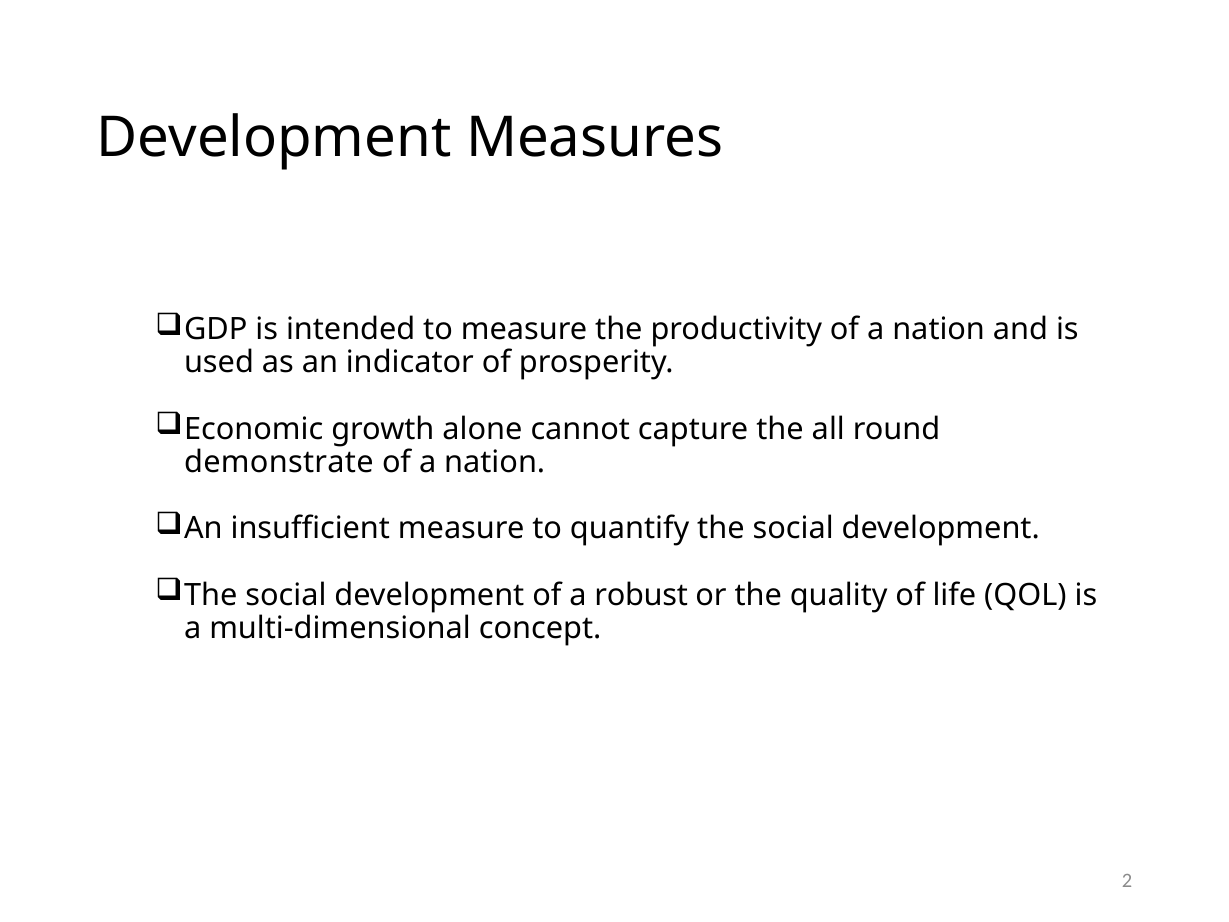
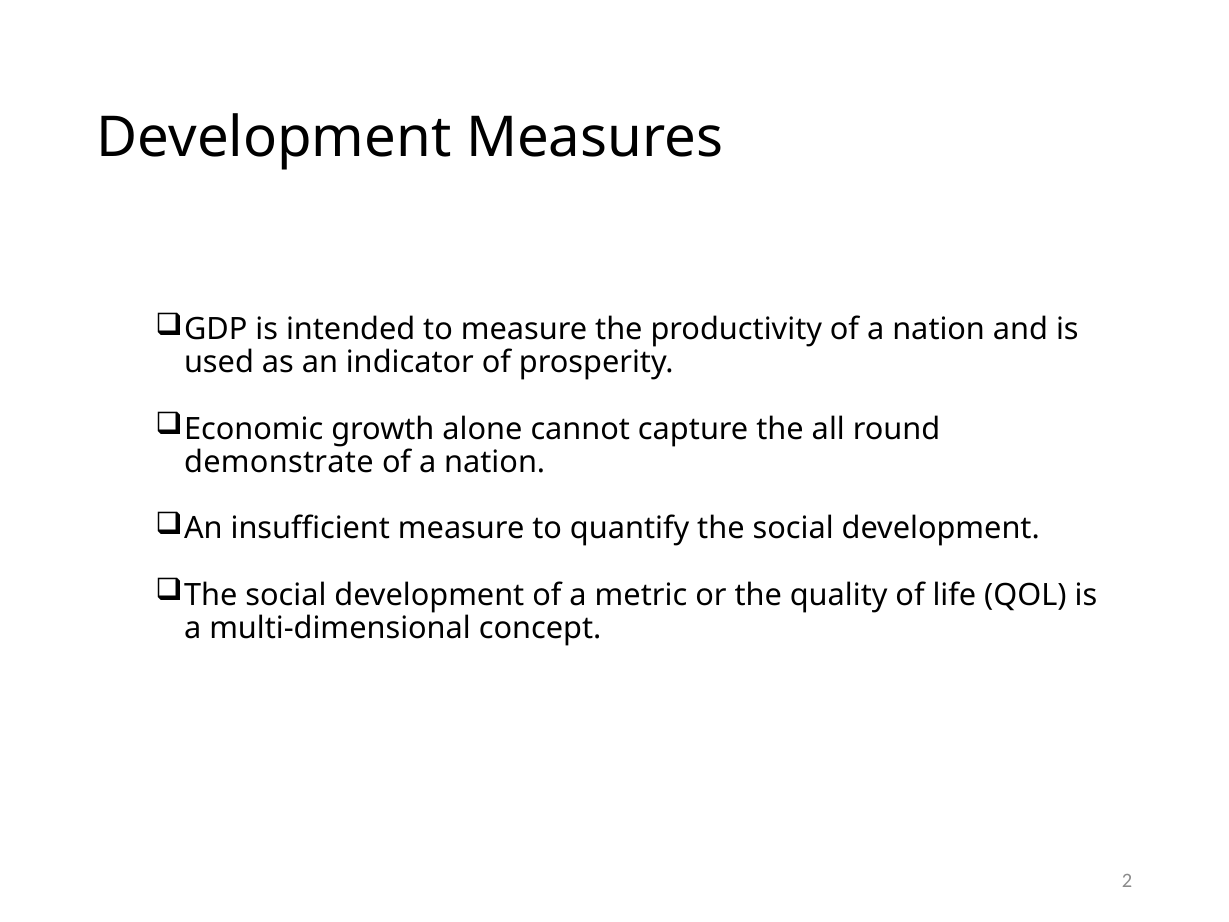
robust: robust -> metric (641, 595)
